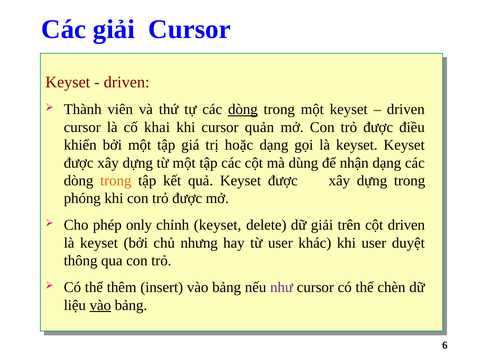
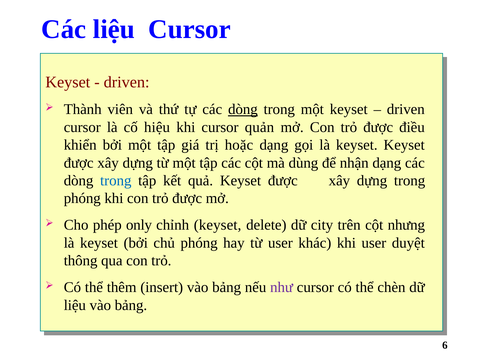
Các giải: giải -> liệu (114, 29)
khai: khai -> hiệu (157, 127)
trong colour: orange -> blue (116, 181)
dữ giải: giải -> city (322, 225)
cột driven: driven -> nhưng (406, 225)
chủ nhưng: nhưng -> phóng (199, 243)
vào underline: present -> none (100, 306)
